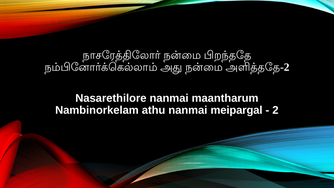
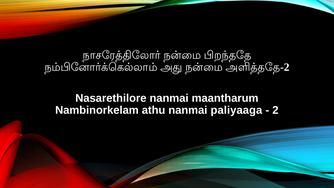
meipargal: meipargal -> paliyaaga (236, 110)
